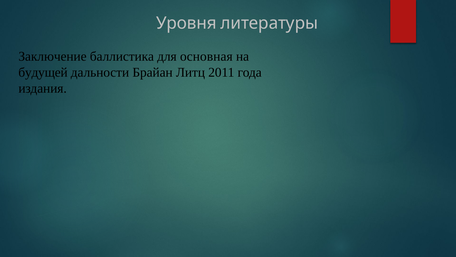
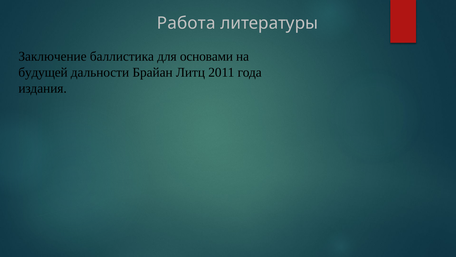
Уровня: Уровня -> Работа (186, 23)
основная: основная -> основами (206, 56)
